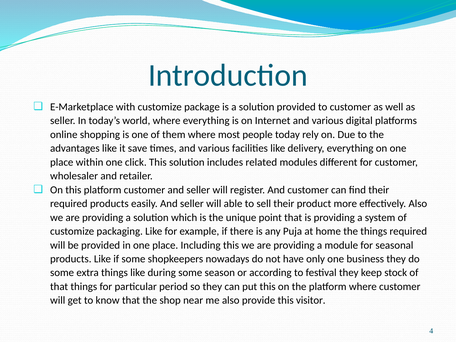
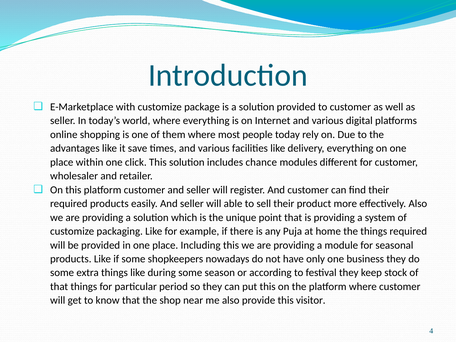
related: related -> chance (261, 162)
